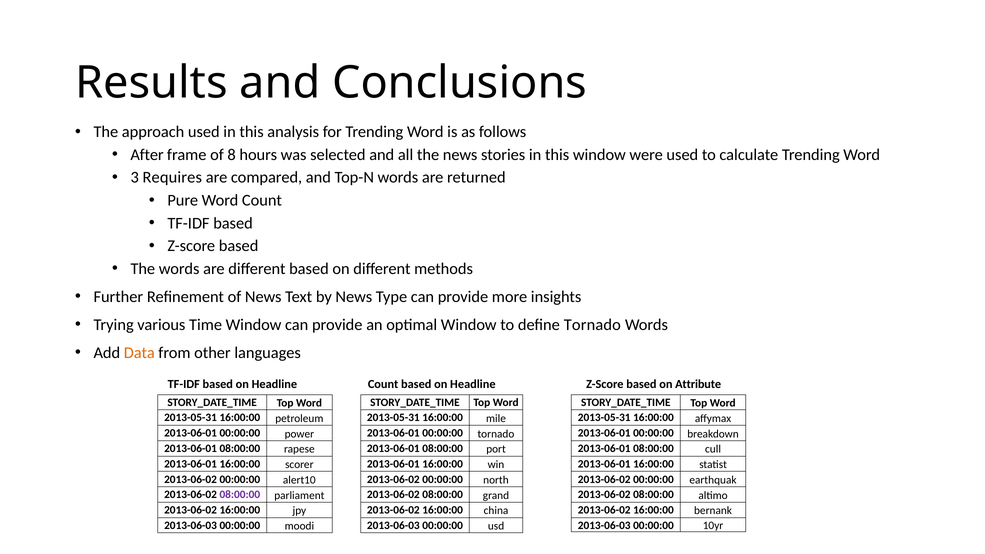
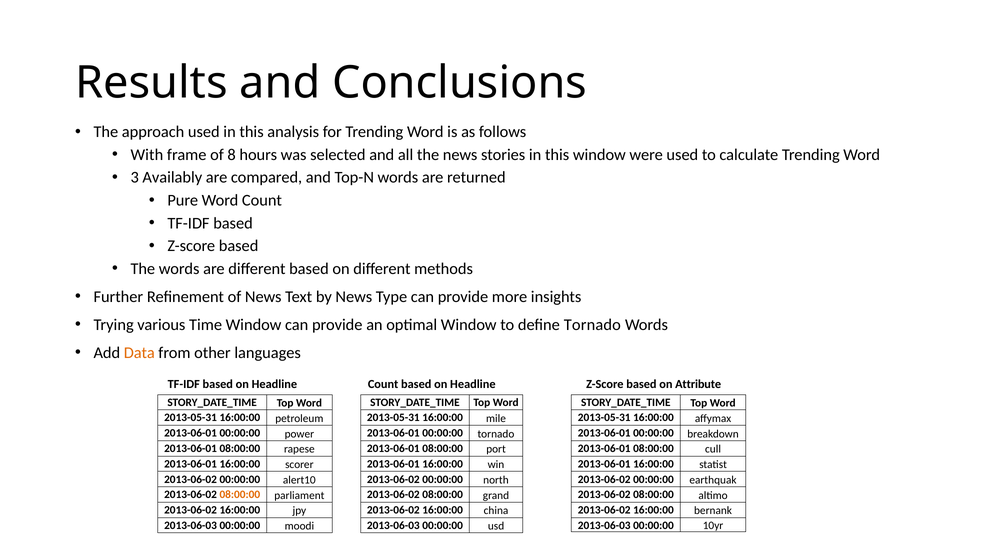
After: After -> With (147, 155)
Requires: Requires -> Availably (172, 178)
08:00:00 colour: purple -> orange (240, 495)
